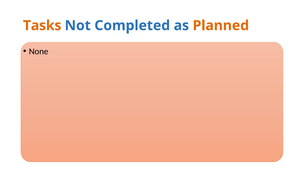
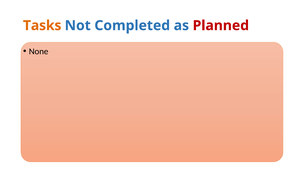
Planned colour: orange -> red (221, 26)
